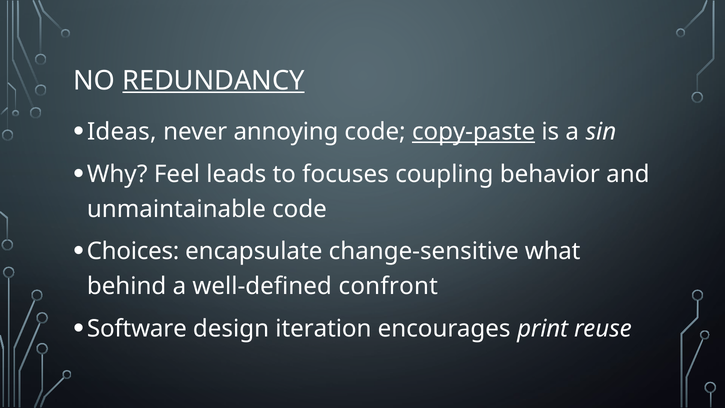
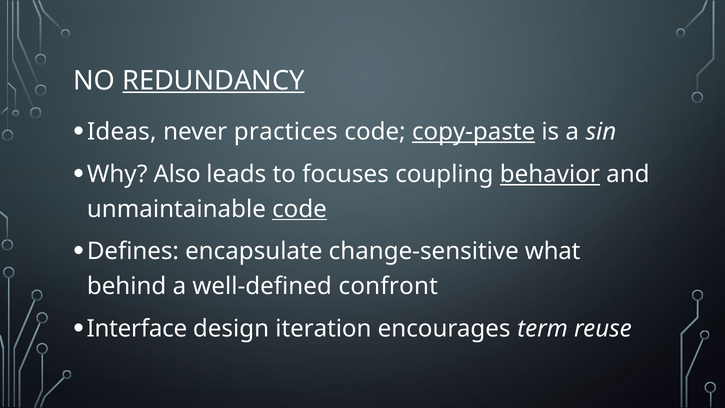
annoying: annoying -> practices (286, 132)
Feel: Feel -> Also (177, 174)
behavior underline: none -> present (550, 174)
code underline: none -> present (300, 209)
Choices: Choices -> Defines (133, 251)
Software: Software -> Interface (137, 329)
print: print -> term (543, 329)
